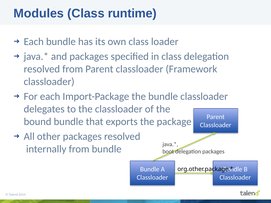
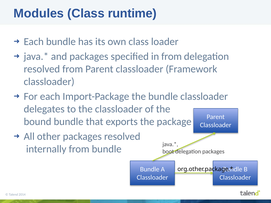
in class: class -> from (172, 56)
